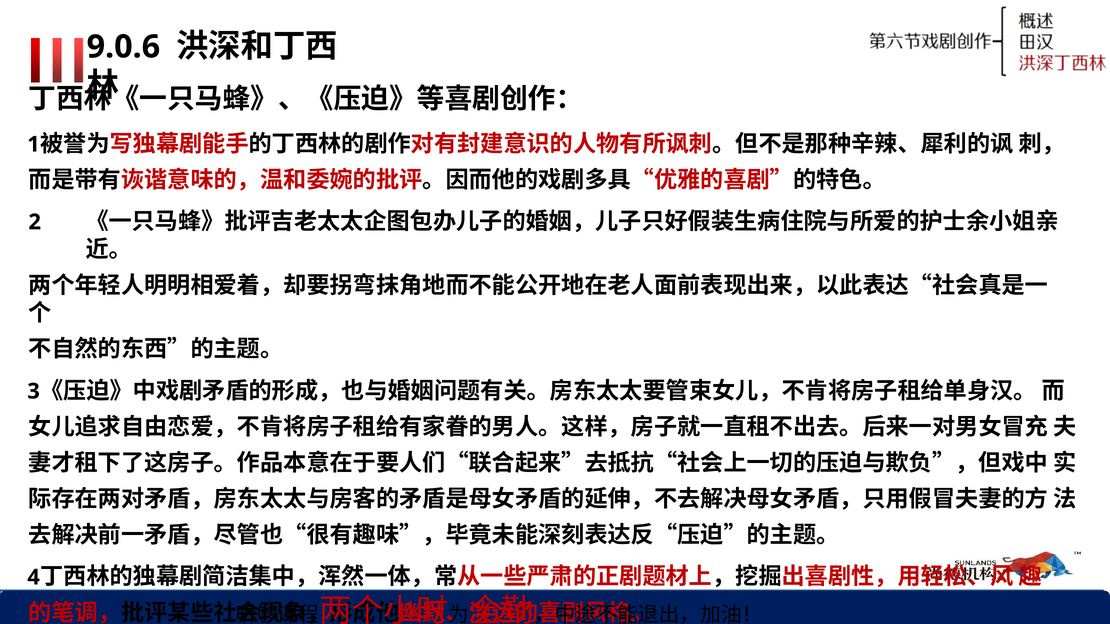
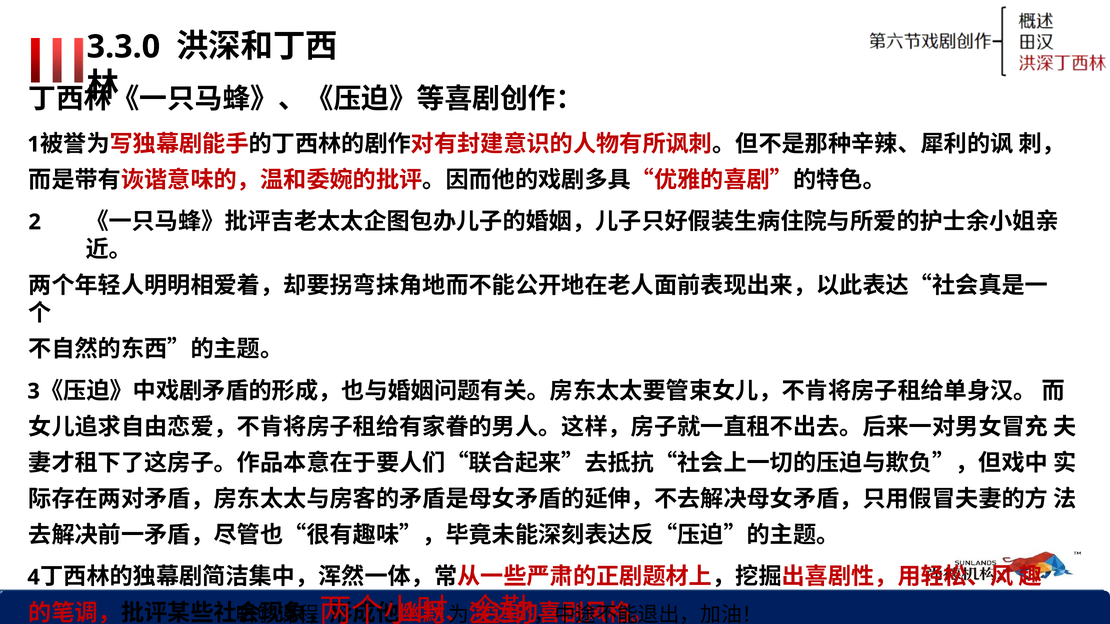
9.0.6: 9.0.6 -> 3.3.0 (123, 47)
